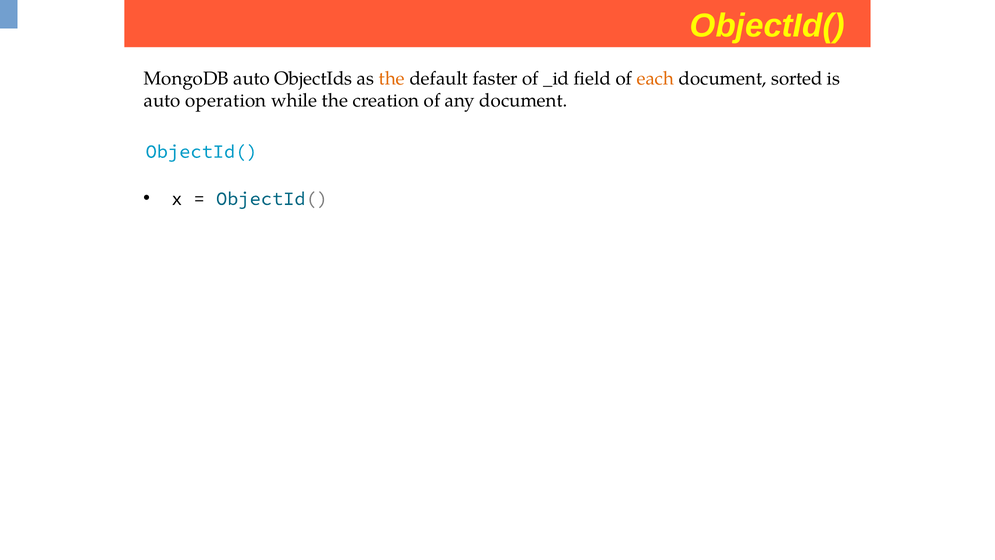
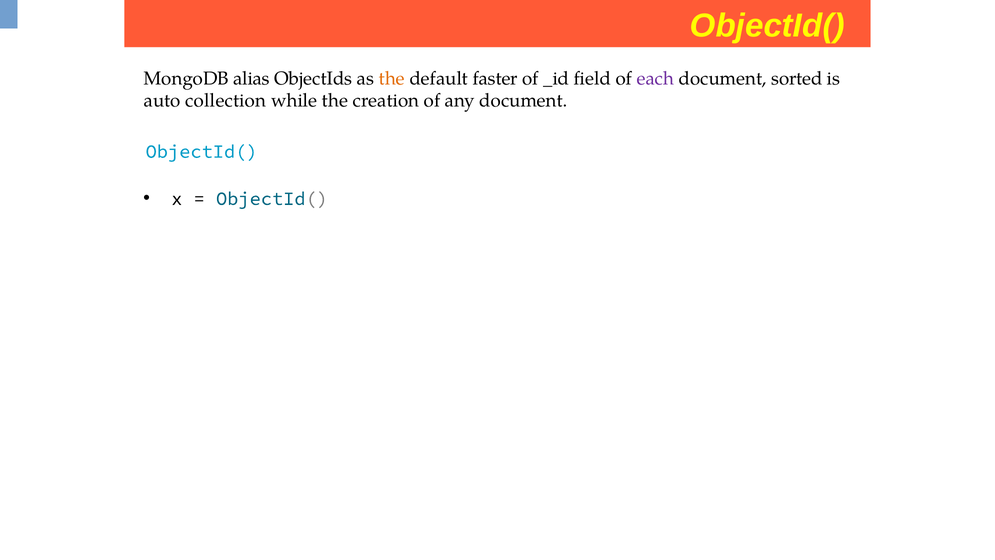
MongoDB auto: auto -> alias (252, 78)
each colour: orange -> purple (655, 78)
operation: operation -> collection (226, 101)
